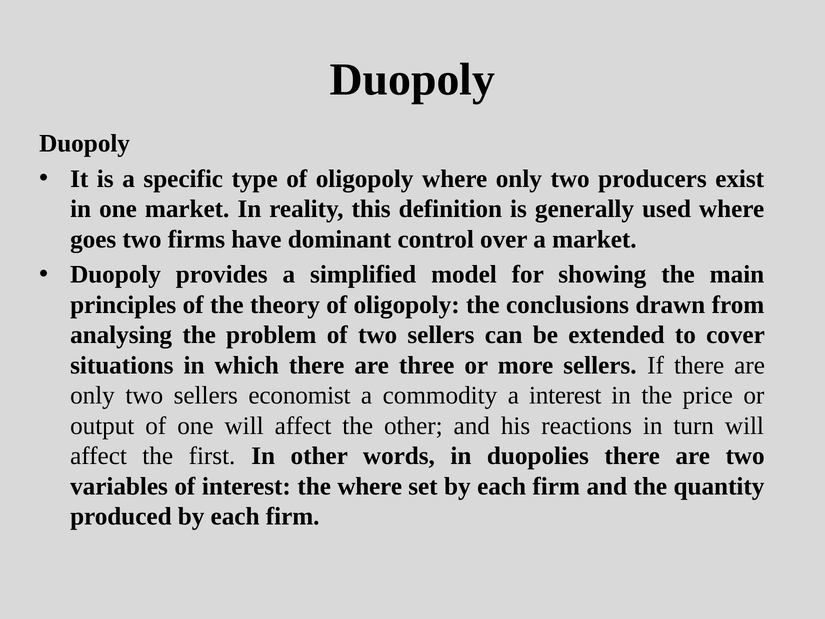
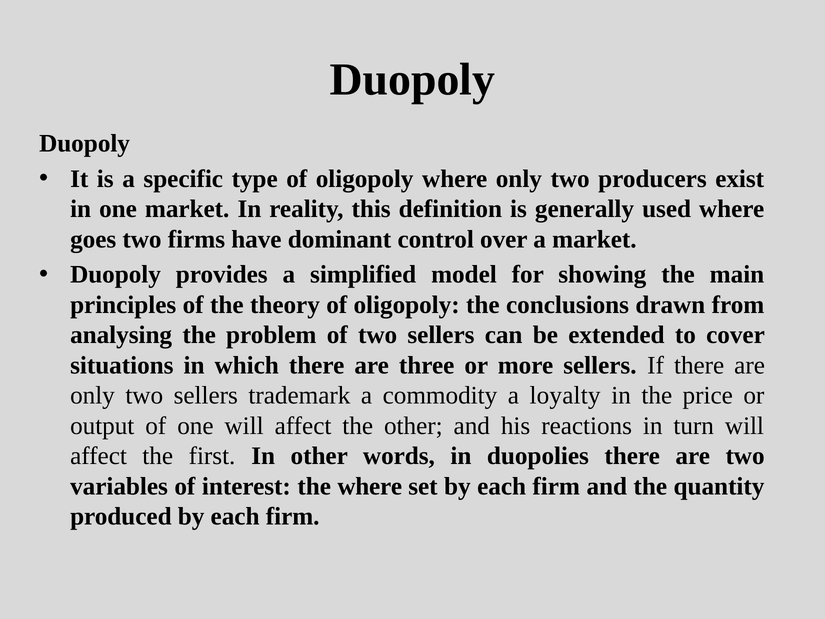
economist: economist -> trademark (299, 395)
a interest: interest -> loyalty (565, 395)
